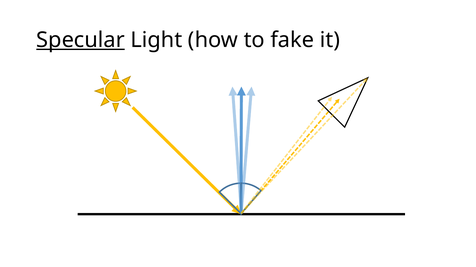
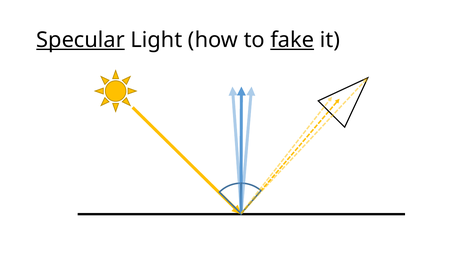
fake underline: none -> present (292, 40)
